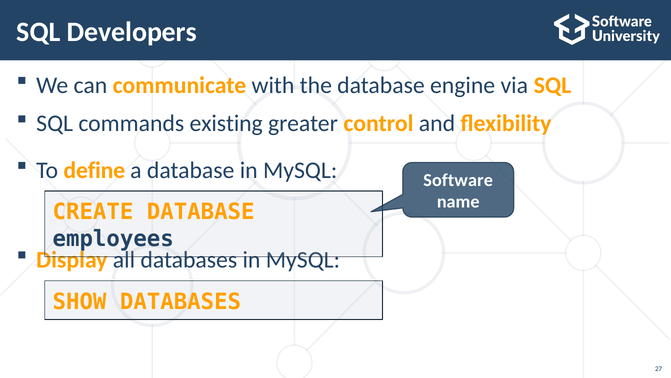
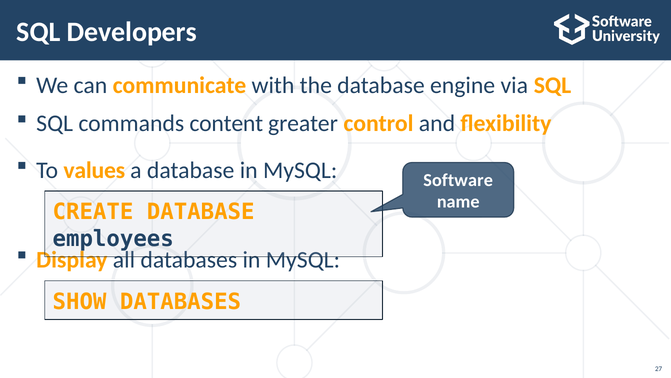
existing: existing -> content (226, 123)
define: define -> values (94, 170)
